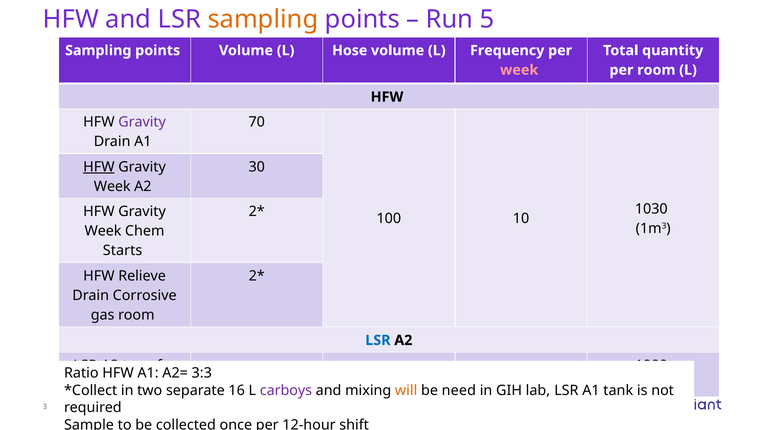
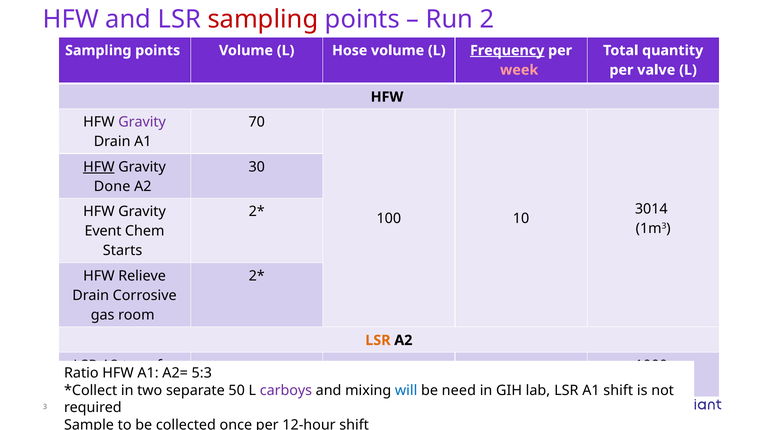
sampling colour: orange -> red (263, 19)
5: 5 -> 2 (487, 19)
Frequency underline: none -> present (507, 51)
per room: room -> valve (656, 70)
Week: Week -> Done (112, 187)
1030: 1030 -> 3014 (651, 209)
Week: Week -> Event (103, 231)
LSR colour: blue -> orange (378, 341)
3:3: 3:3 -> 5:3 (202, 373)
16: 16 -> 50 (237, 391)
will colour: orange -> blue (406, 391)
A1 tank: tank -> shift (618, 391)
